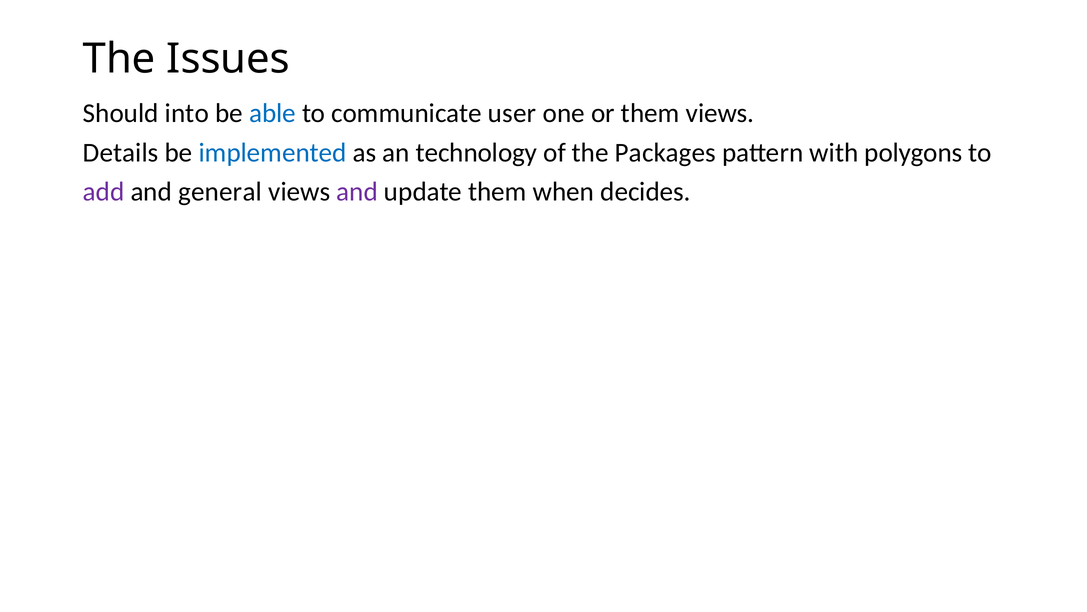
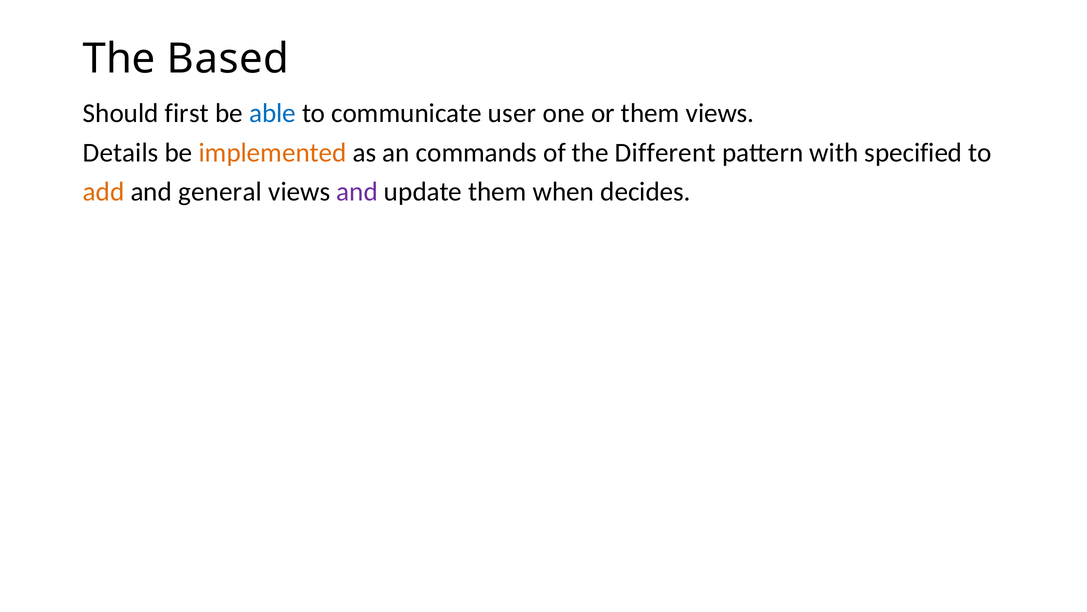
Issues: Issues -> Based (228, 59)
into: into -> first (187, 113)
implemented colour: blue -> orange (273, 153)
technology: technology -> commands (476, 153)
Packages: Packages -> Different (665, 153)
polygons: polygons -> specified (913, 153)
add colour: purple -> orange (104, 192)
